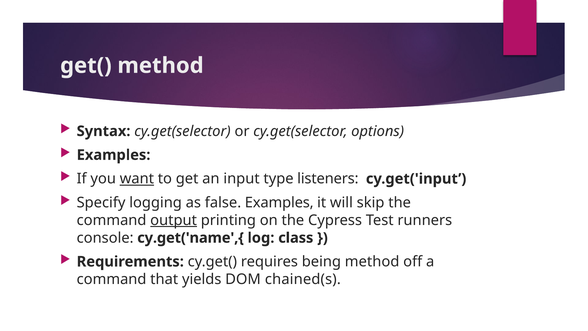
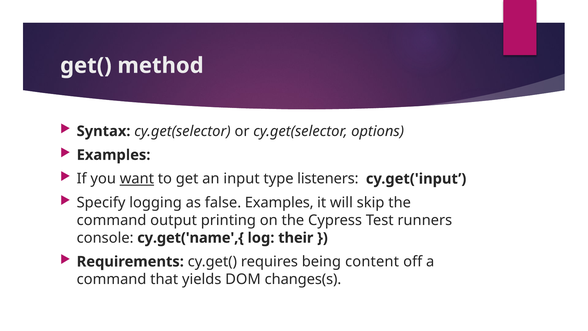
output underline: present -> none (174, 220)
class: class -> their (296, 238)
being method: method -> content (372, 261)
chained(s: chained(s -> changes(s (303, 279)
